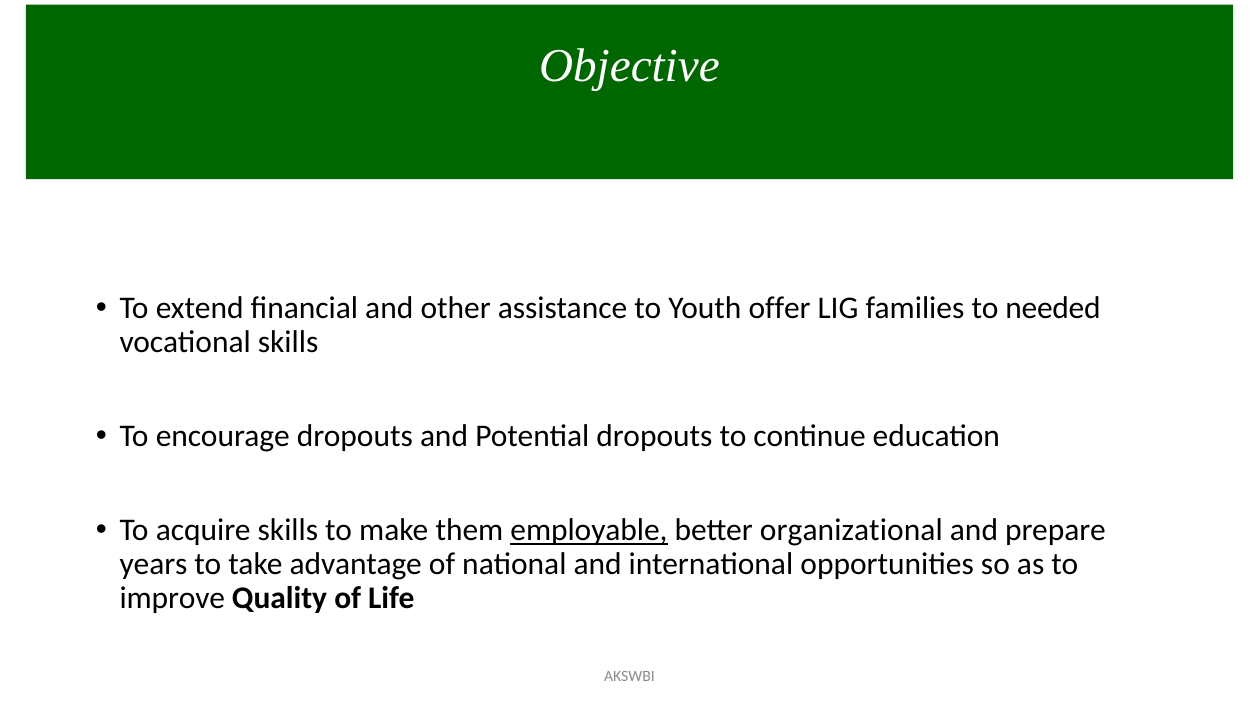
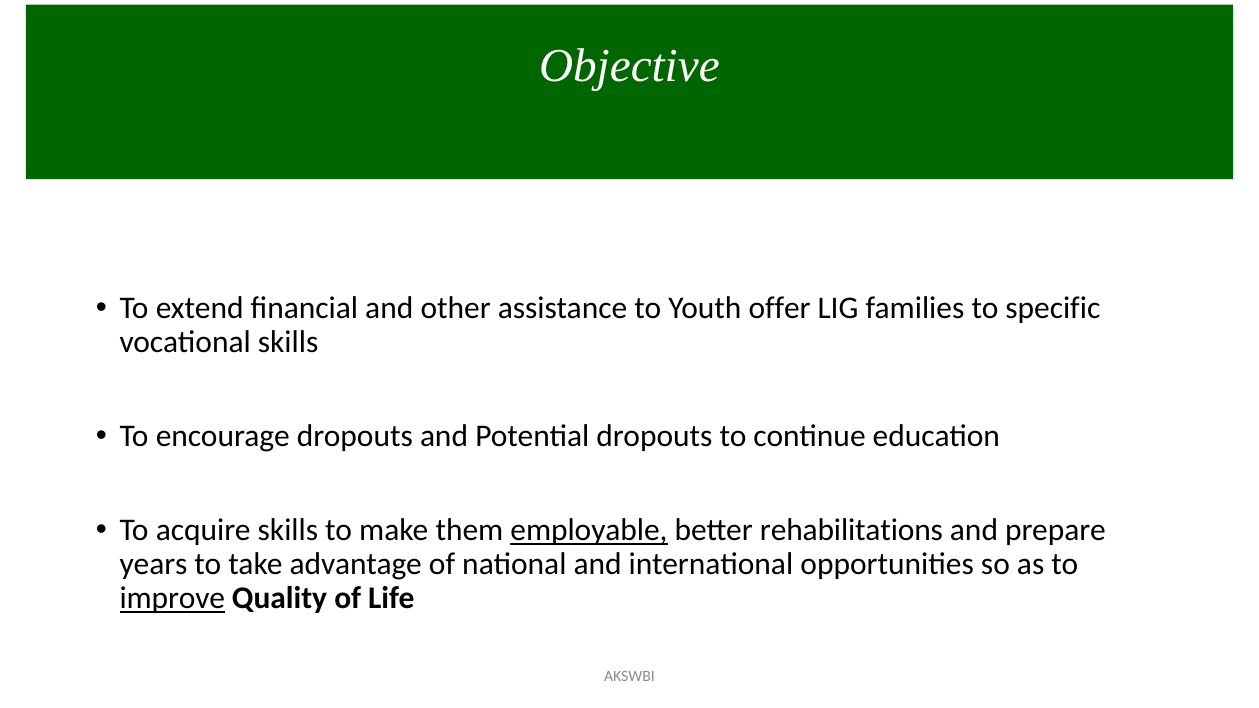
needed: needed -> specific (1053, 308)
organizational: organizational -> rehabilitations (851, 530)
improve underline: none -> present (172, 598)
